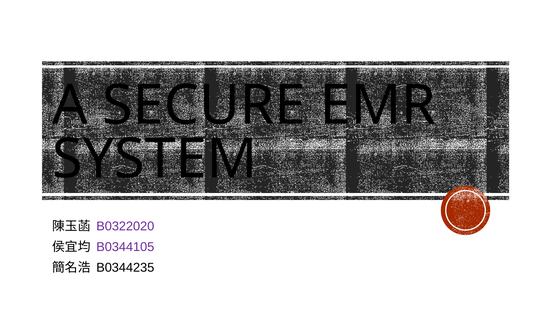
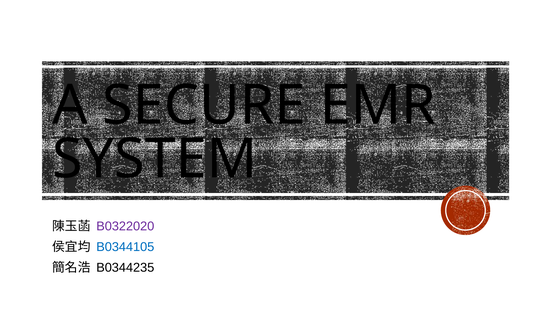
B0344105 colour: purple -> blue (125, 247)
